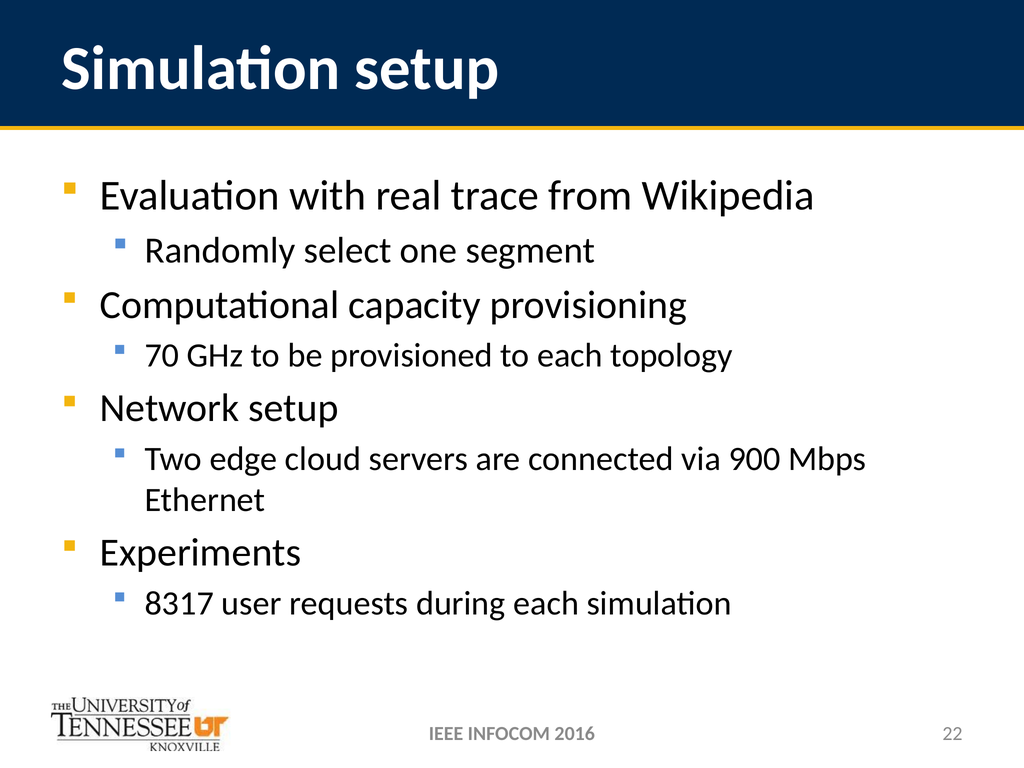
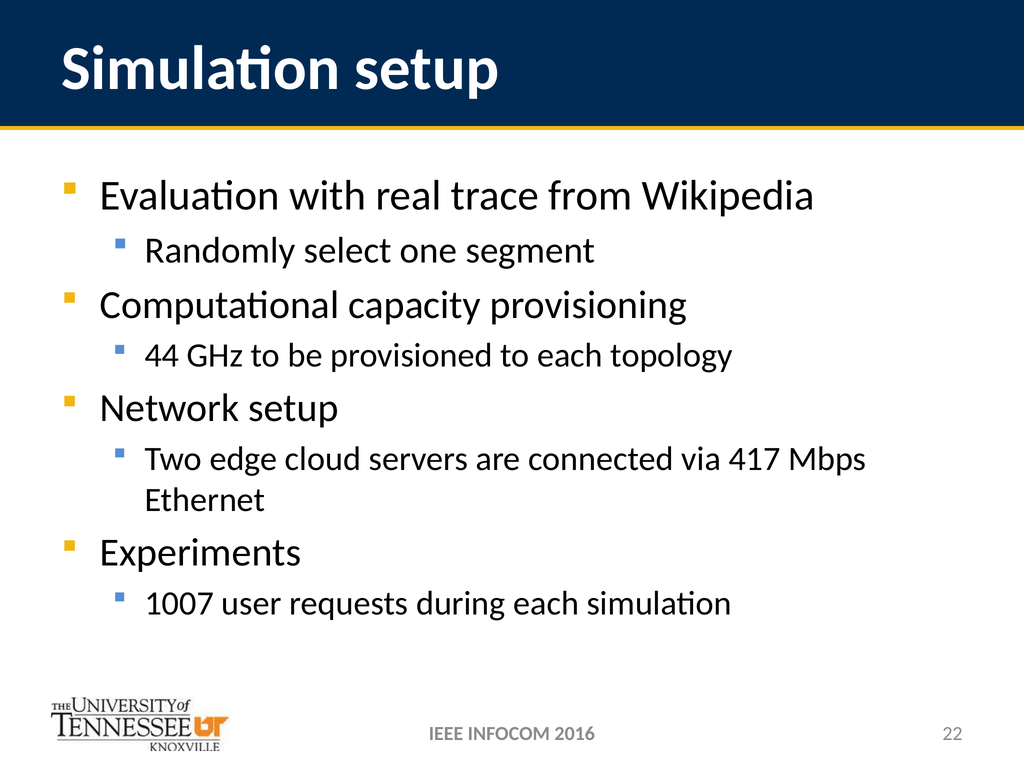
70: 70 -> 44 (162, 356)
900: 900 -> 417 (754, 459)
8317: 8317 -> 1007 (179, 604)
